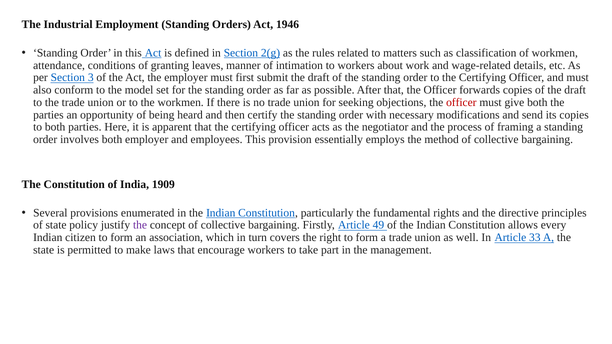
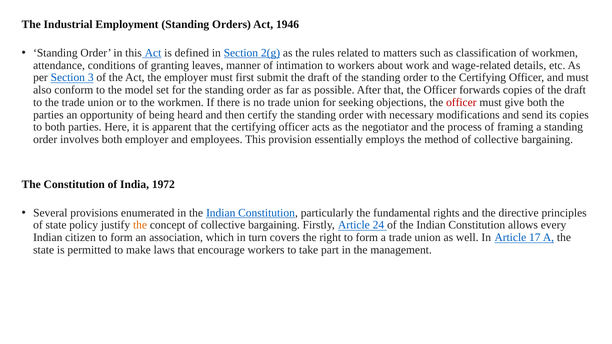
1909: 1909 -> 1972 (163, 185)
the colour: purple -> orange (140, 225)
49: 49 -> 24 (378, 225)
33: 33 -> 17 (535, 238)
